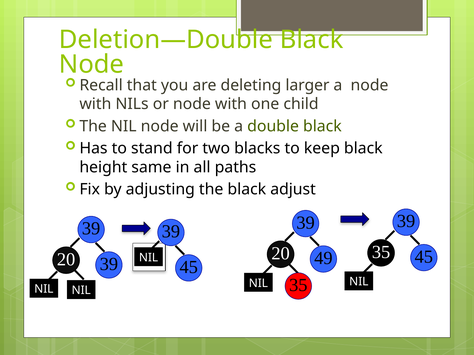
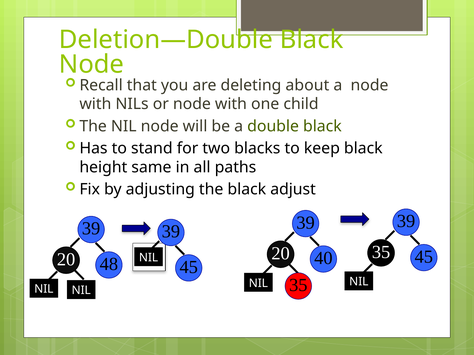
larger: larger -> about (307, 85)
49: 49 -> 40 (323, 258)
20 39: 39 -> 48 (109, 264)
